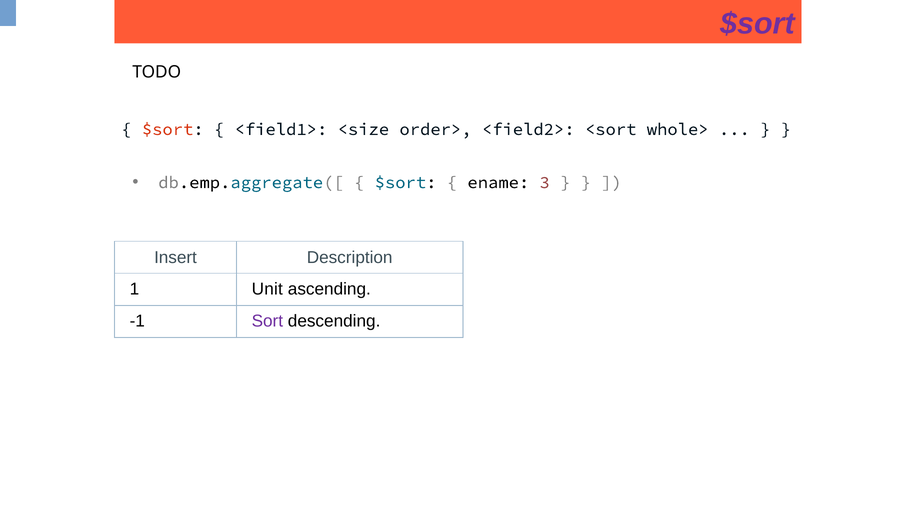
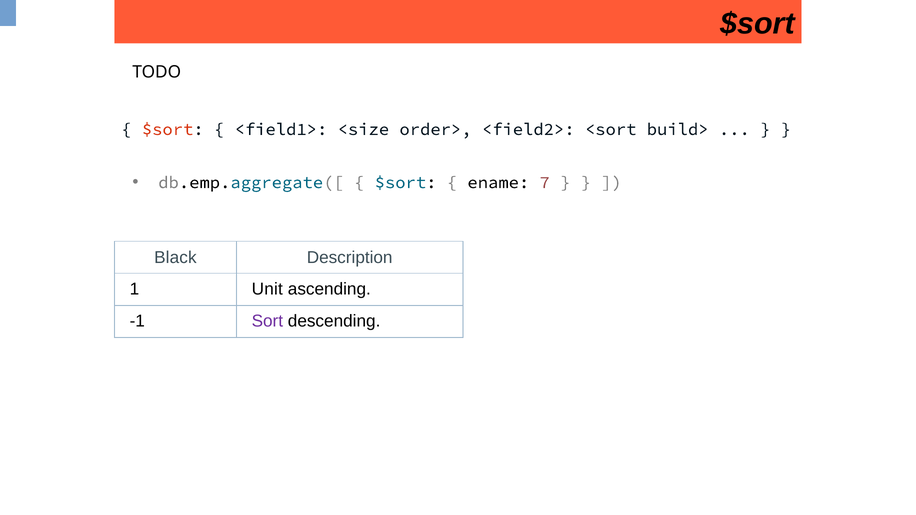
$sort colour: purple -> black (757, 24)
whole>: whole> -> build> (678, 129)
3: 3 -> 7 (545, 183)
Insert: Insert -> Black (175, 258)
